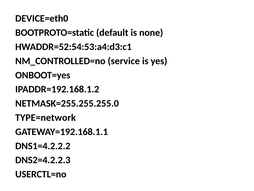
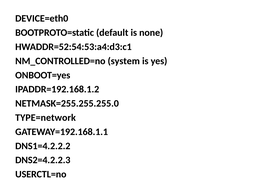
service: service -> system (124, 61)
